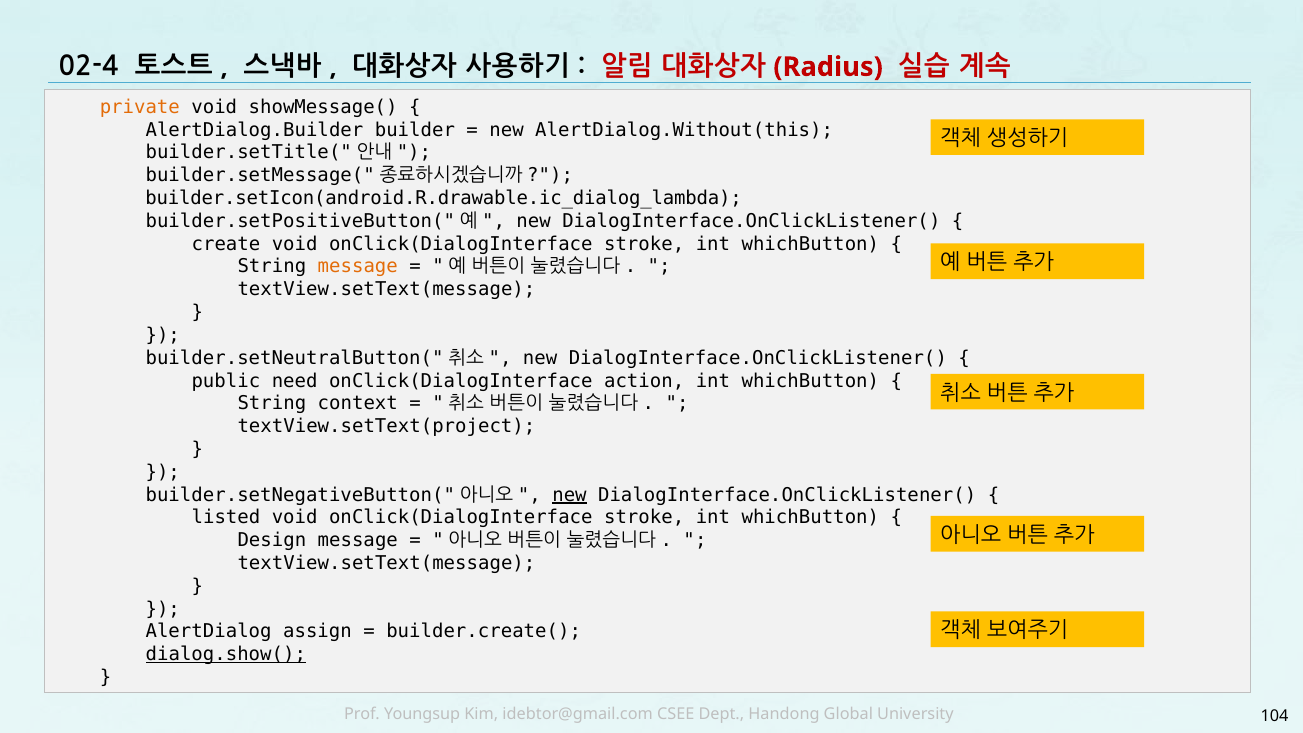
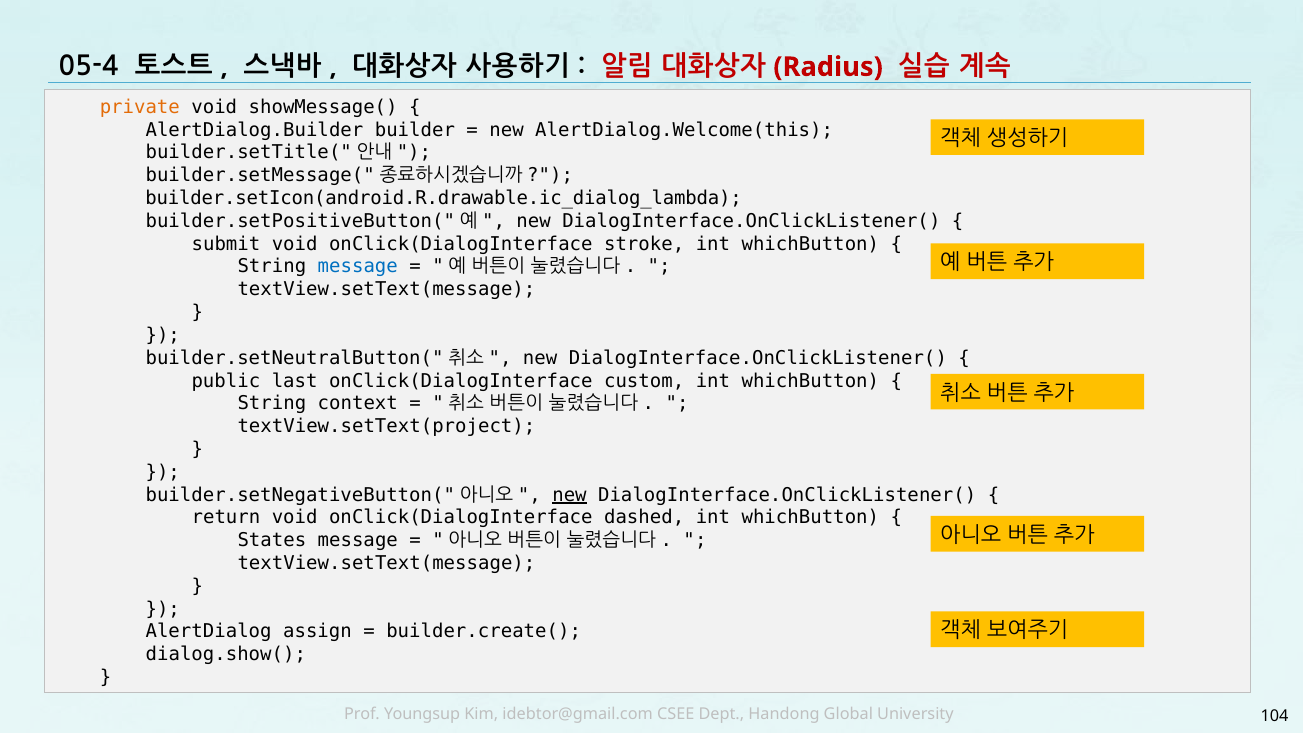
02-4: 02-4 -> 05-4 (89, 67)
AlertDialog.Without(this: AlertDialog.Without(this -> AlertDialog.Welcome(this (684, 130)
create: create -> submit (226, 244)
message colour: orange -> blue (358, 267)
need: need -> last (295, 381)
action: action -> custom (644, 381)
listed: listed -> return (226, 518)
stroke: stroke -> dashed (644, 518)
Design: Design -> States (272, 540)
dialog.show( underline: present -> none (226, 654)
